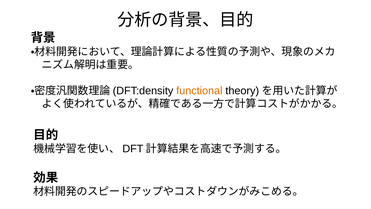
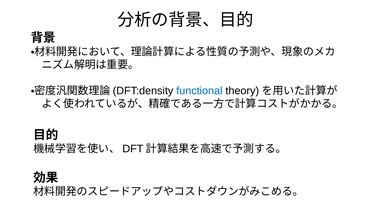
functional colour: orange -> blue (199, 91)
